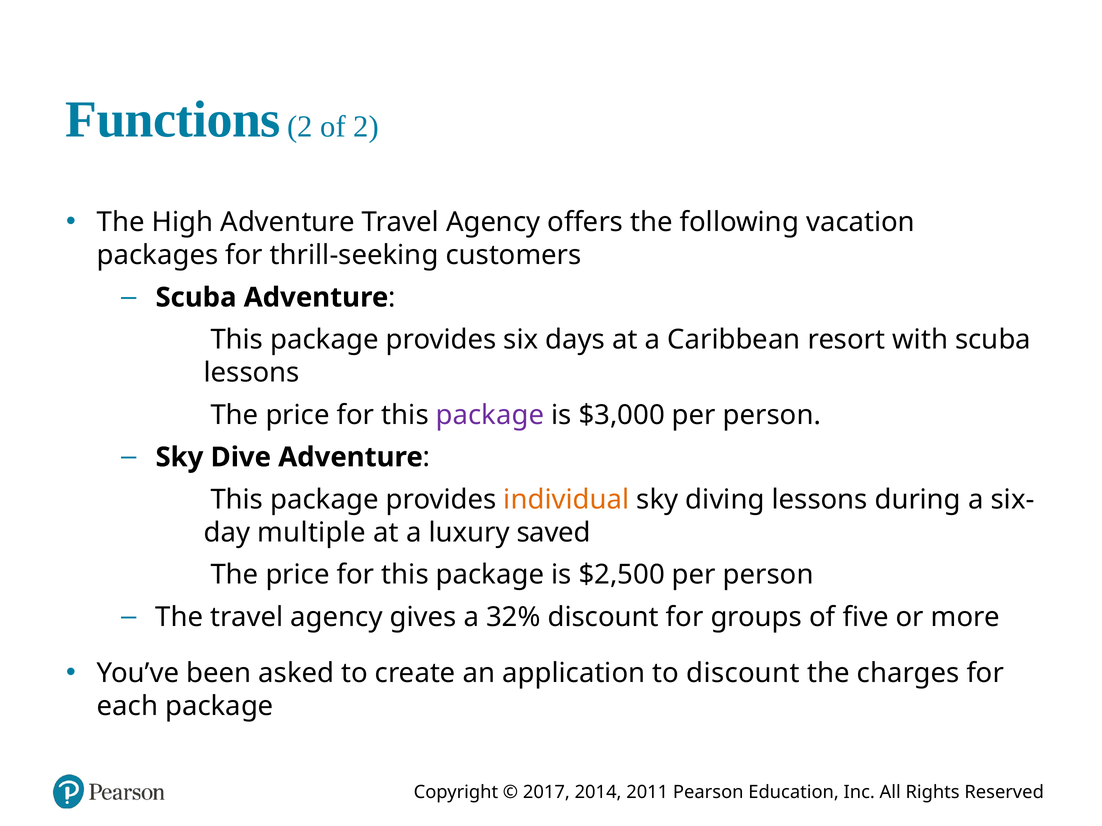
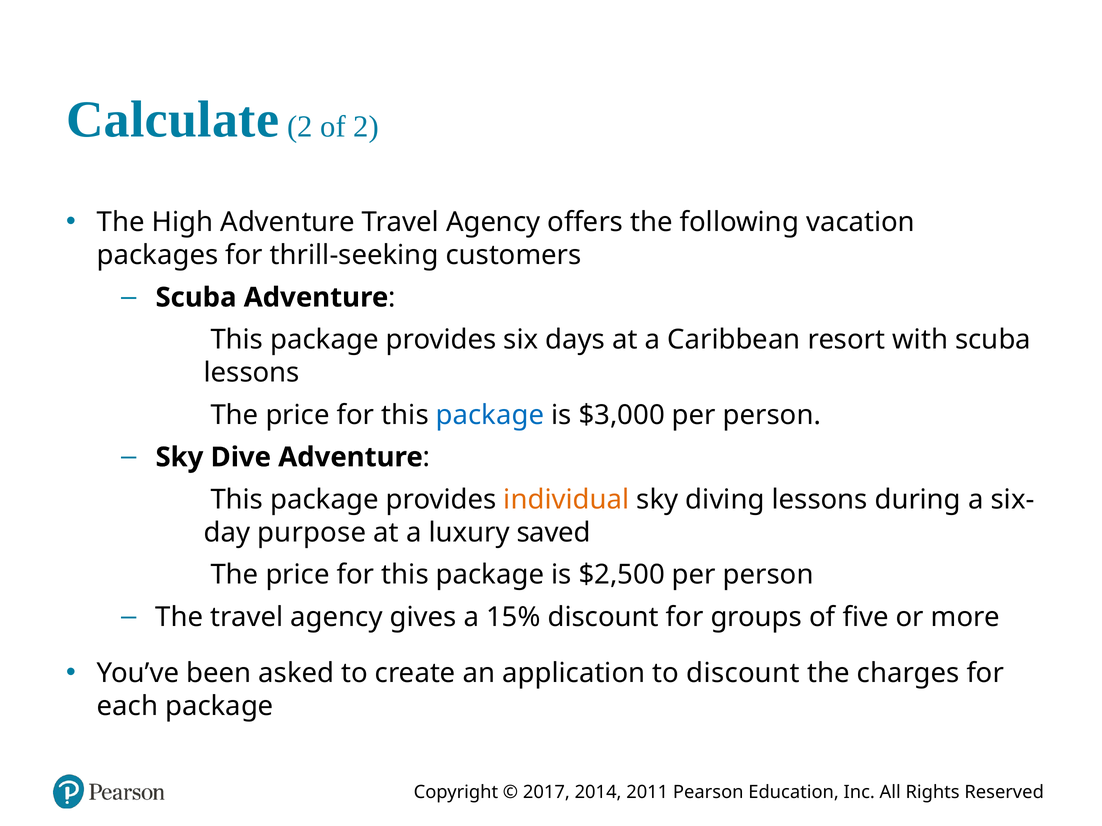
Functions: Functions -> Calculate (173, 120)
package colour: purple -> blue (490, 415)
multiple: multiple -> purpose (312, 533)
32%: 32% -> 15% (513, 617)
